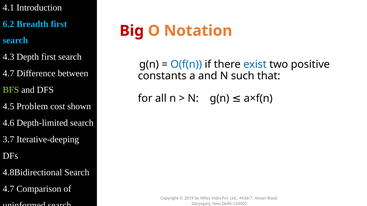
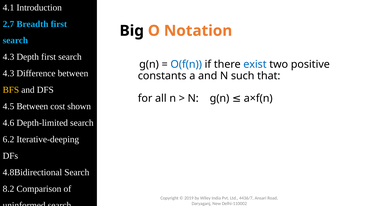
6.2: 6.2 -> 2.7 (8, 24)
Big colour: red -> black (132, 31)
4.7: 4.7 -> 4.3 (8, 74)
BFS colour: light green -> yellow (11, 90)
4.5 Problem: Problem -> Between (32, 107)
3.7: 3.7 -> 6.2 (8, 140)
4.7: 4.7 -> 8.2 (8, 189)
